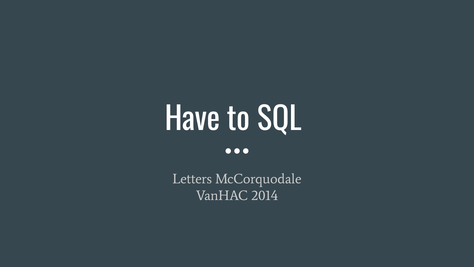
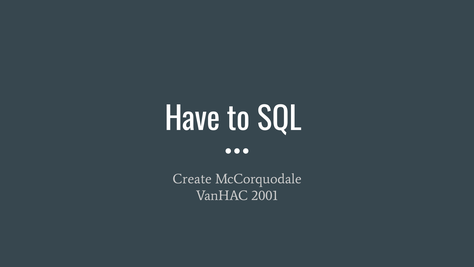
Letters: Letters -> Create (192, 179)
2014: 2014 -> 2001 (265, 195)
